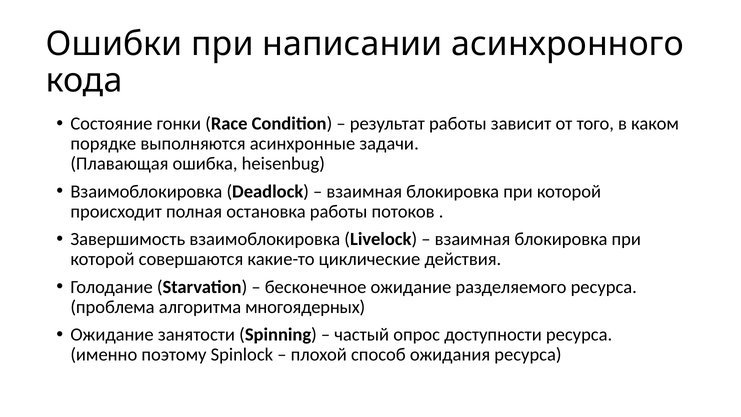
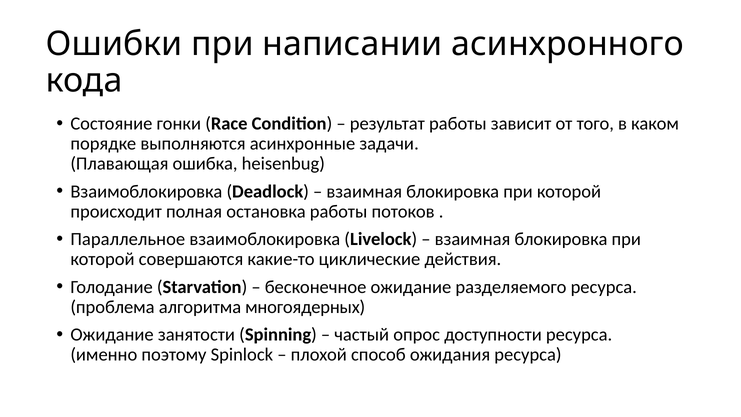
Завершимость: Завершимость -> Параллельное (128, 239)
